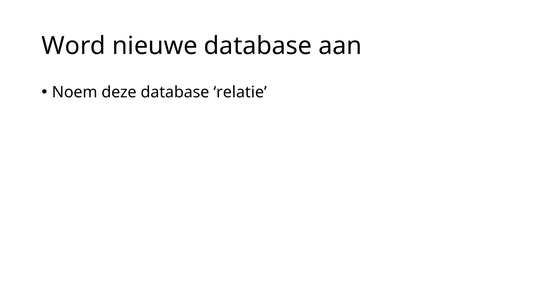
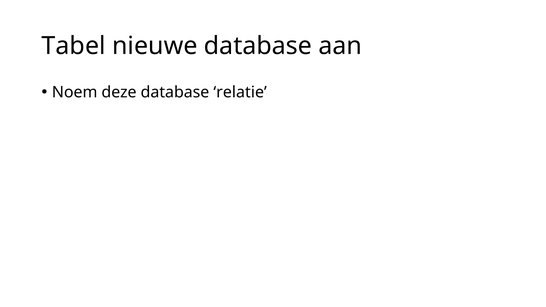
Word: Word -> Tabel (74, 46)
